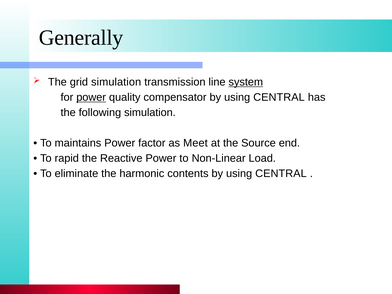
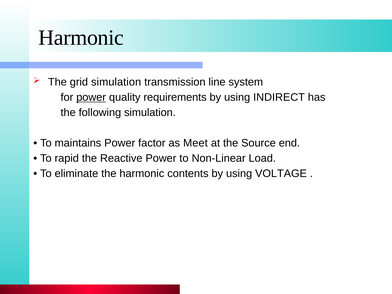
Generally: Generally -> Harmonic (81, 38)
system underline: present -> none (246, 82)
compensator: compensator -> requirements (175, 97)
CENTRAL: CENTRAL -> INDIRECT (279, 97)
contents by using CENTRAL: CENTRAL -> VOLTAGE (281, 174)
